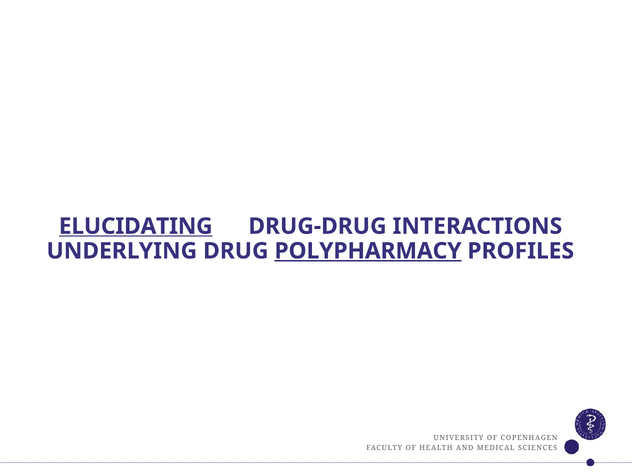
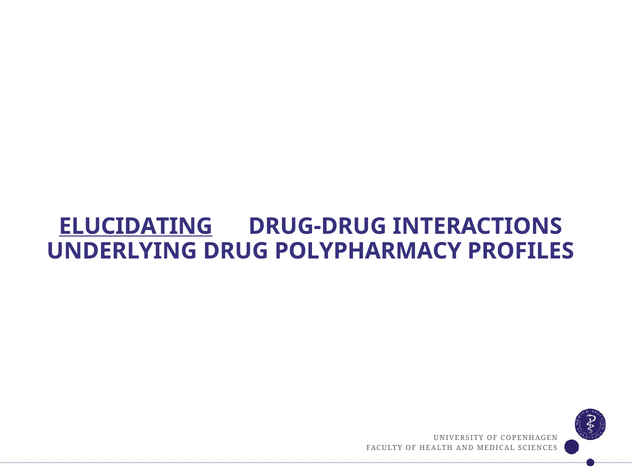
POLYPHARMACY underline: present -> none (368, 251)
